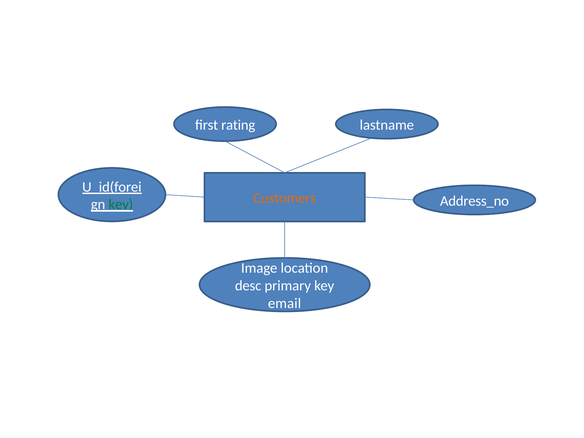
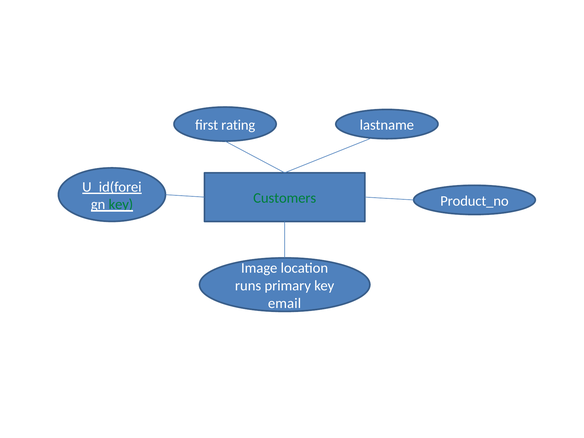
Customers colour: orange -> green (285, 198)
Address_no: Address_no -> Product_no (474, 201)
desc: desc -> runs (248, 286)
